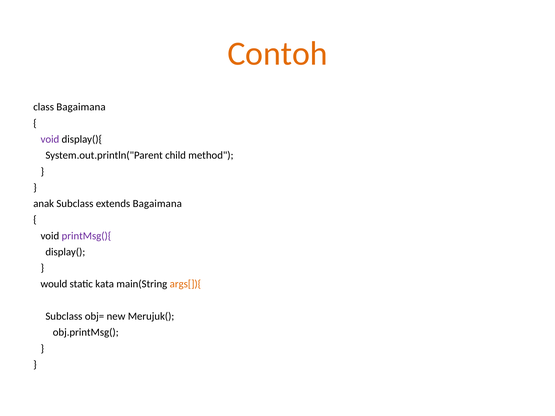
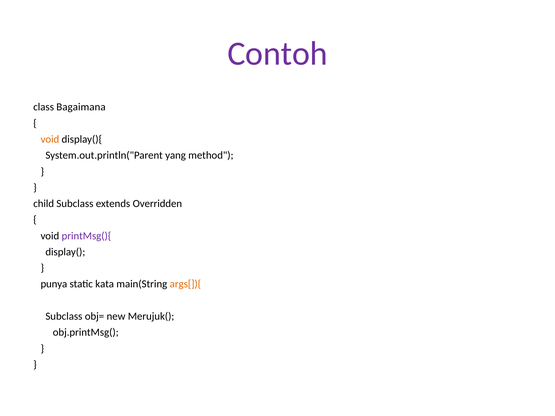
Contoh colour: orange -> purple (277, 54)
void colour: purple -> orange (50, 139)
child: child -> yang (176, 155)
anak: anak -> child (44, 204)
extends Bagaimana: Bagaimana -> Overridden (157, 204)
would: would -> punya (54, 284)
